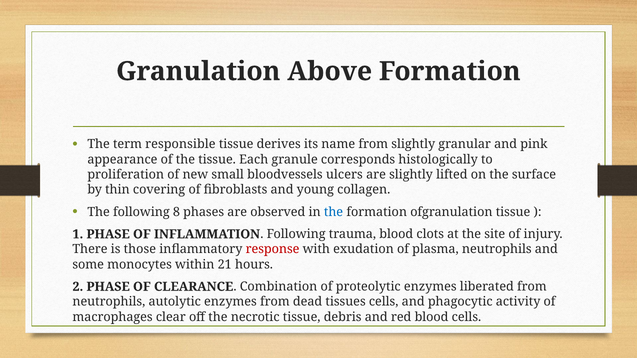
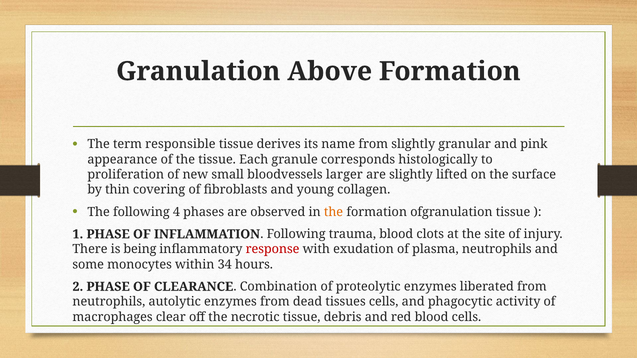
ulcers: ulcers -> larger (344, 175)
8: 8 -> 4 (177, 212)
the colour: blue -> orange (334, 212)
those: those -> being (140, 249)
21: 21 -> 34 (225, 265)
